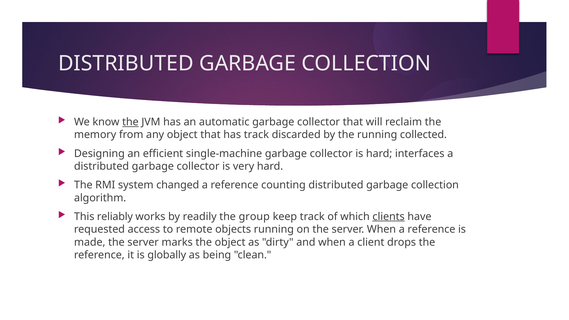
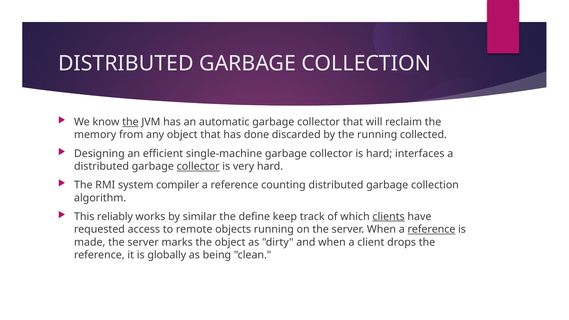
has track: track -> done (256, 135)
collector underline: none -> present (198, 166)
changed: changed -> compiler (178, 185)
readily: readily -> similar (200, 217)
group: group -> define (254, 217)
reference underline: none -> present (431, 229)
